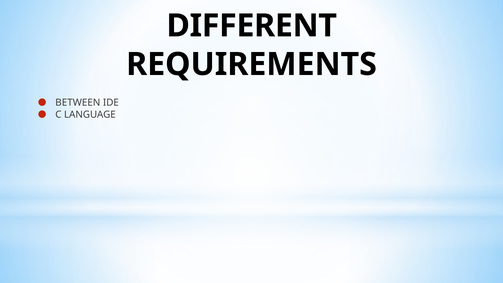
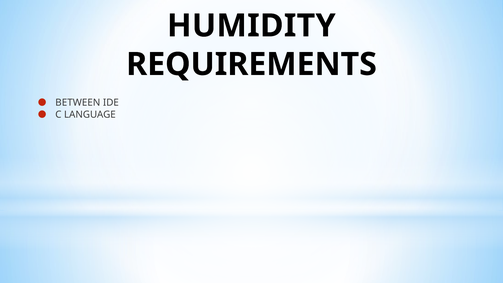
DIFFERENT: DIFFERENT -> HUMIDITY (251, 26)
